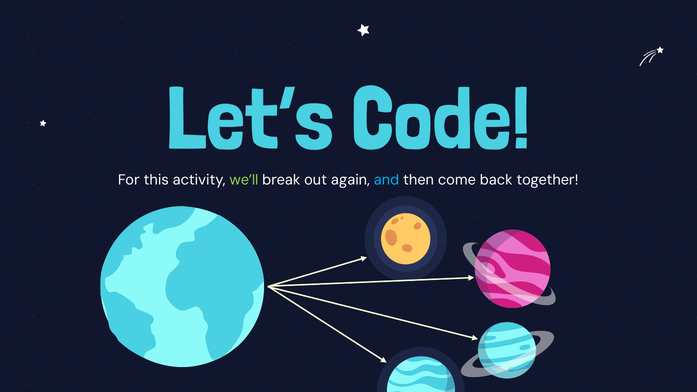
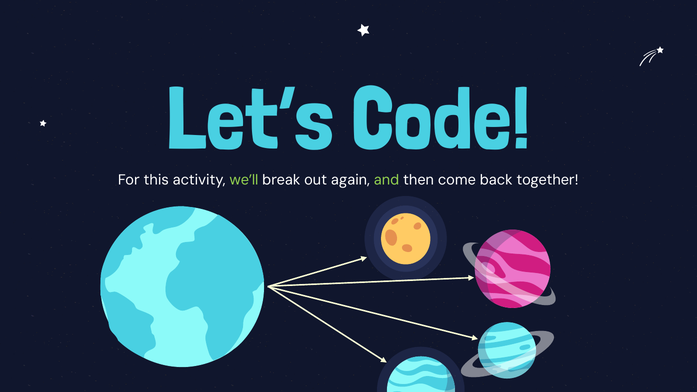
and colour: light blue -> light green (387, 180)
